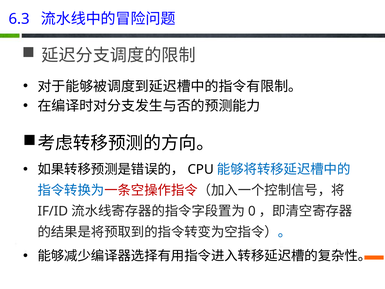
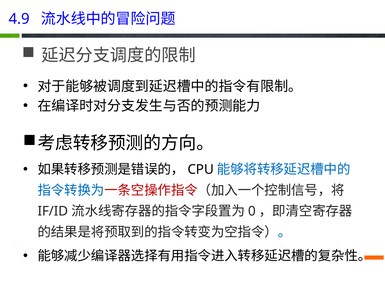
6.3: 6.3 -> 4.9 (19, 19)
